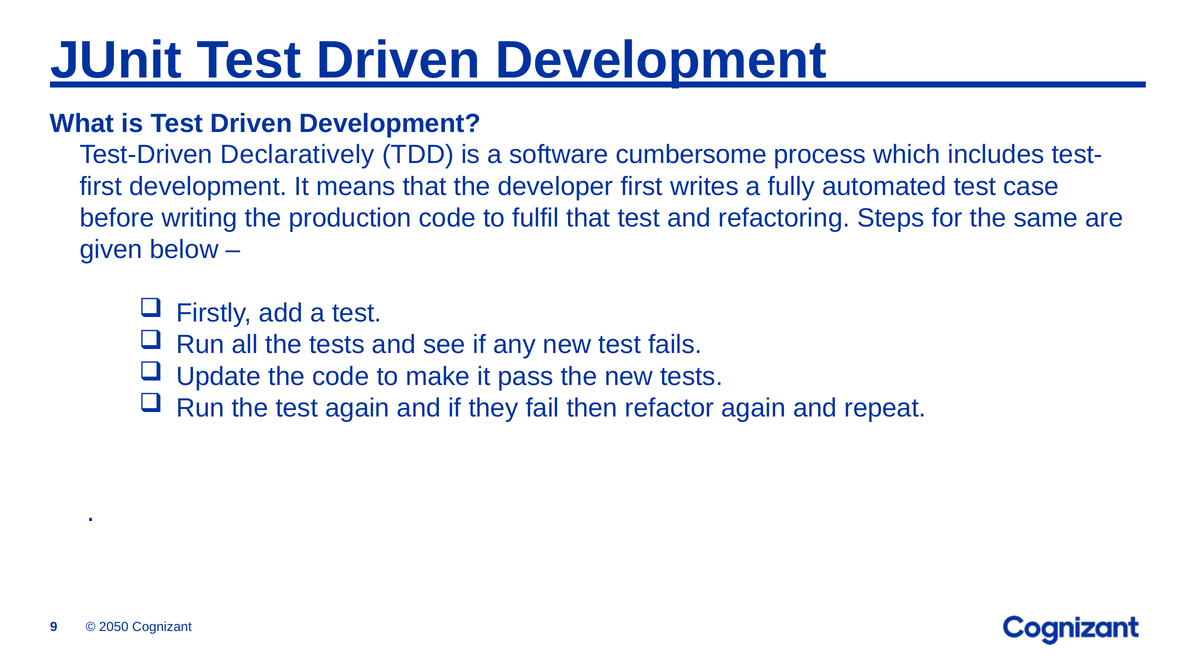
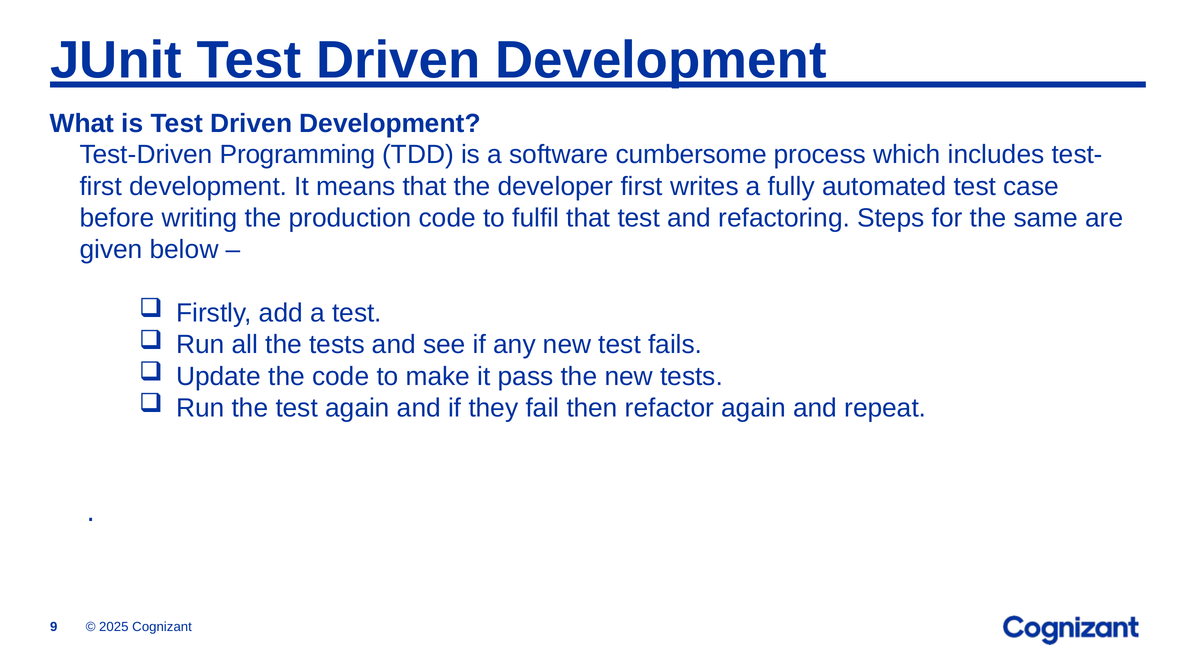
Declaratively: Declaratively -> Programming (298, 155)
2050: 2050 -> 2025 (114, 627)
